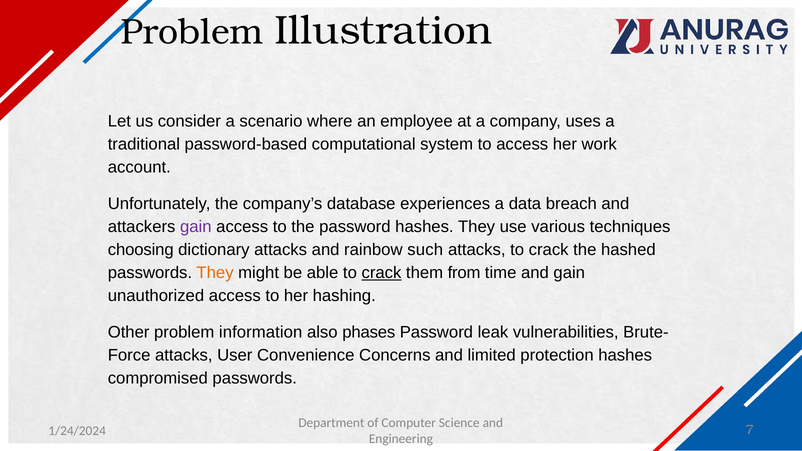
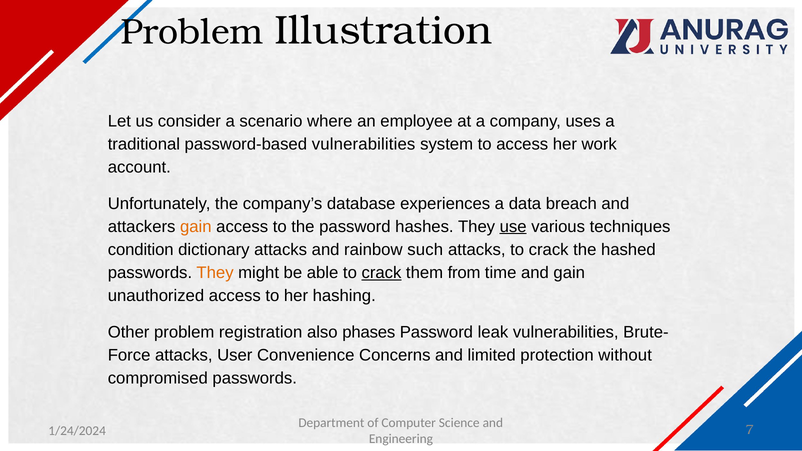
password-based computational: computational -> vulnerabilities (364, 144)
gain colour: purple -> orange (196, 227)
use underline: none -> present (513, 227)
choosing: choosing -> condition (141, 250)
information: information -> registration (261, 332)
protection hashes: hashes -> without (625, 355)
